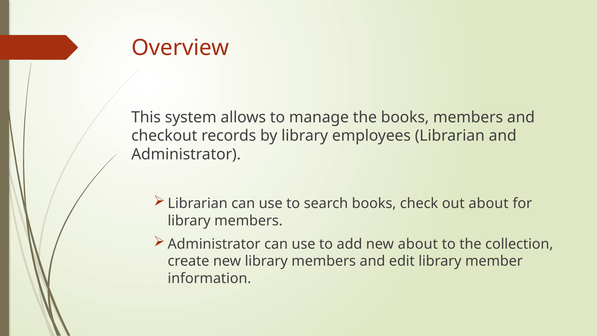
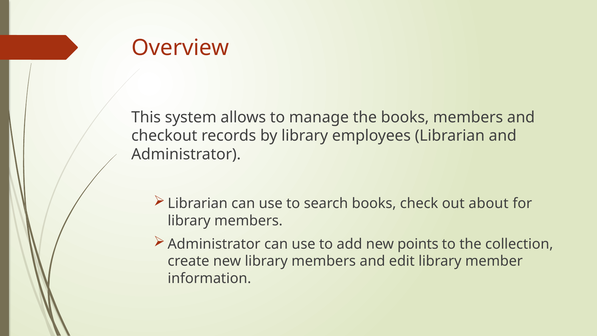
new about: about -> points (418, 244)
